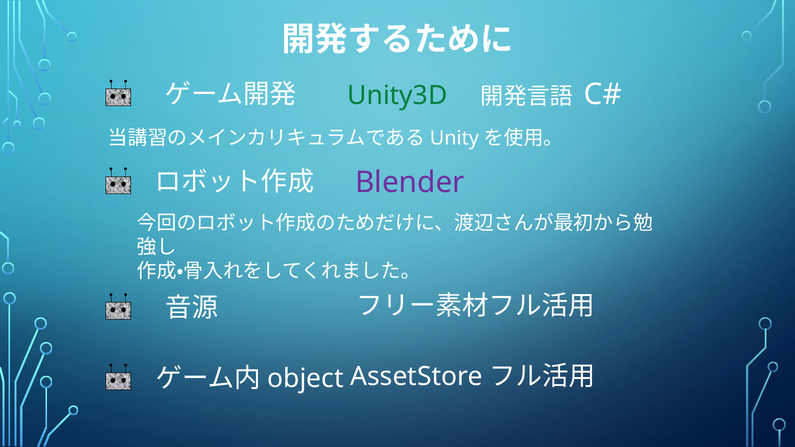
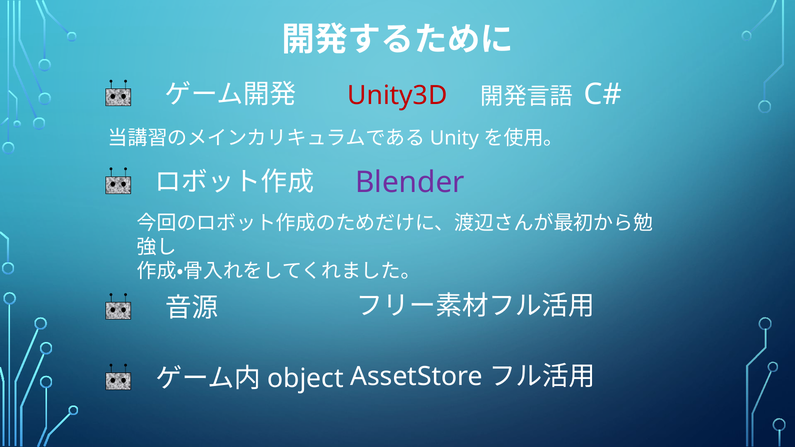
Unity3D colour: green -> red (397, 96)
